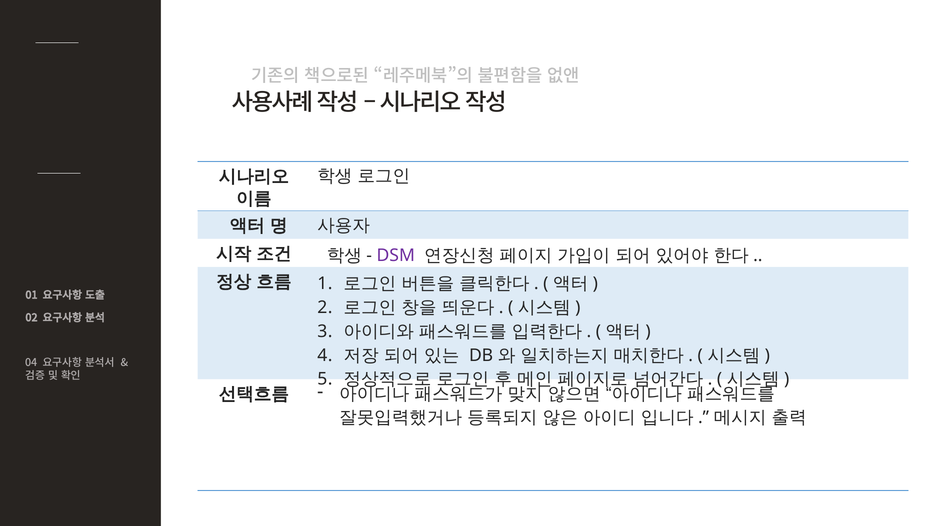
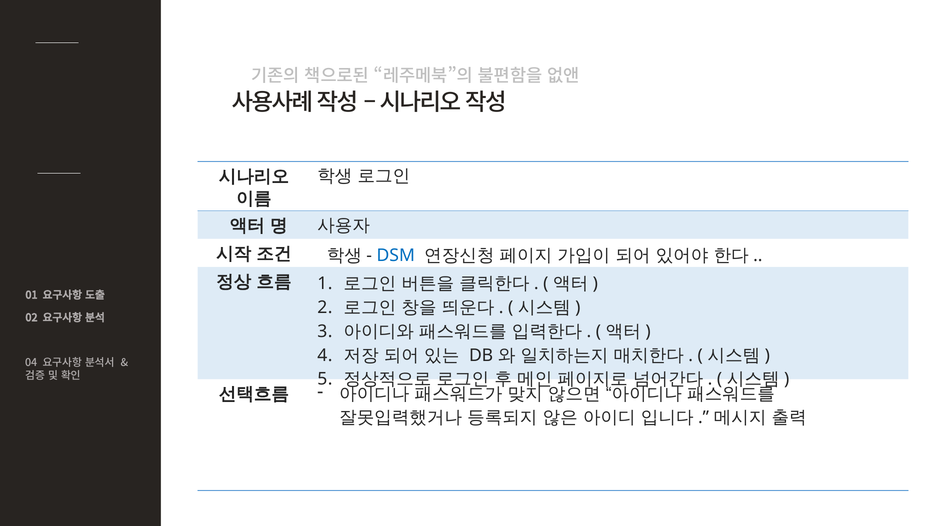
DSM colour: purple -> blue (396, 255)
